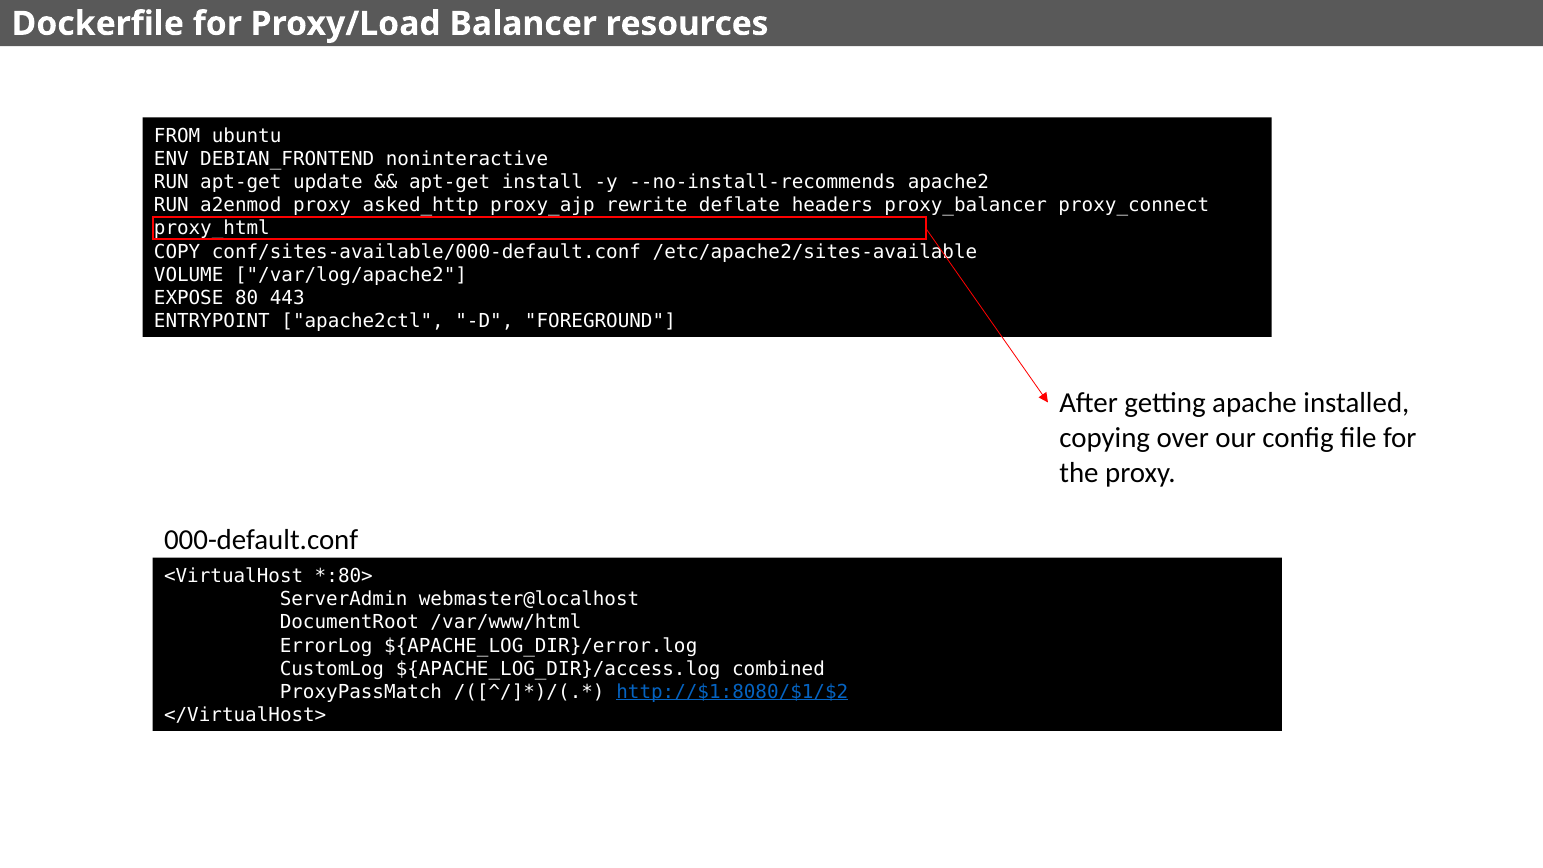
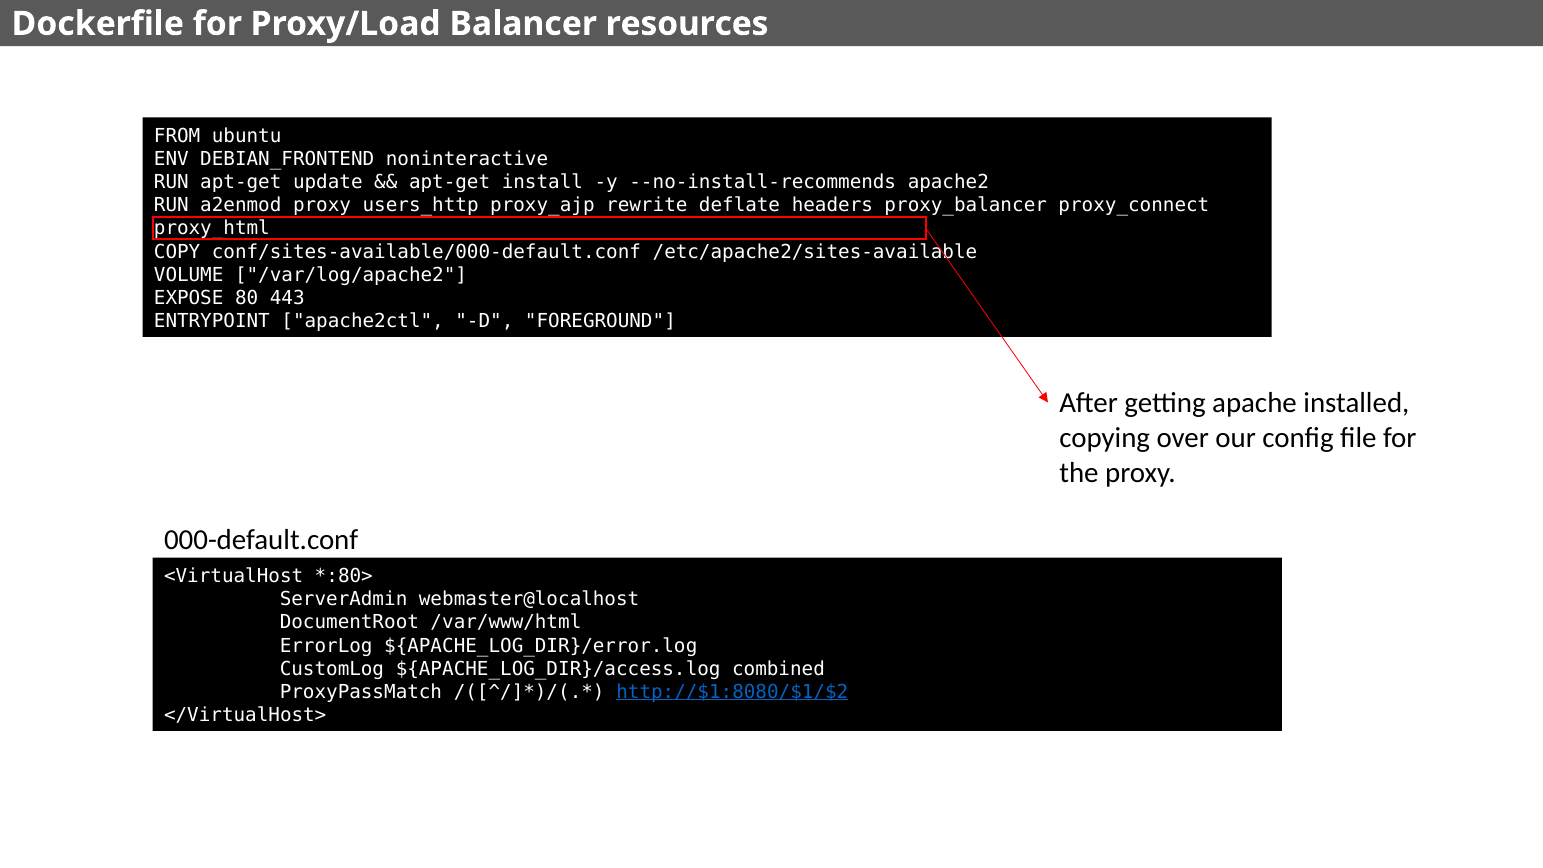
asked_http: asked_http -> users_http (421, 205)
